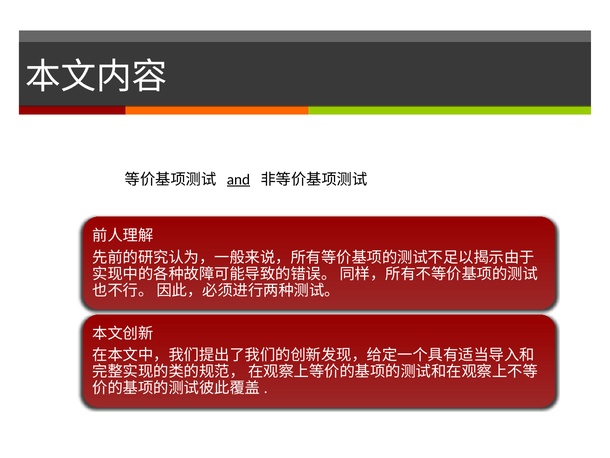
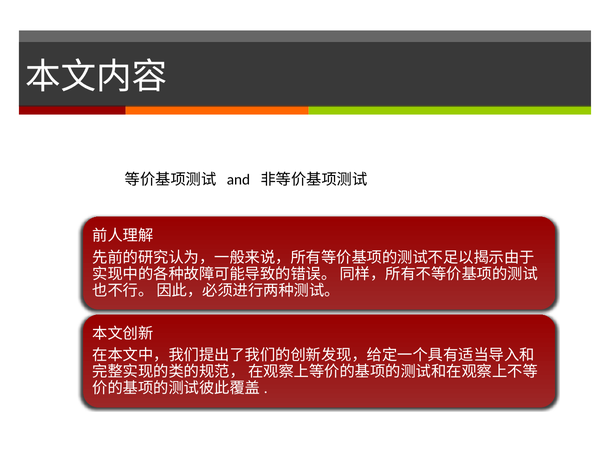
and underline: present -> none (238, 179)
